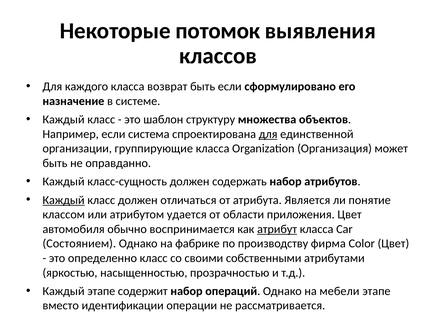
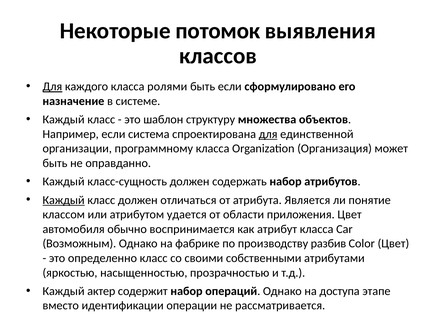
Для underline: none -> present (52, 87)
возврат: возврат -> ролями (167, 87)
группирующие: группирующие -> программному (154, 149)
атрибут underline: present -> none (277, 229)
Состоянием: Состоянием -> Возможным (79, 244)
фирма: фирма -> разбив (328, 244)
Каждый этапе: этапе -> актер (101, 291)
мебели: мебели -> доступа (340, 291)
